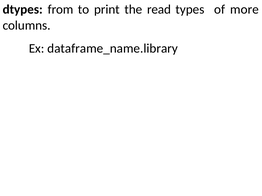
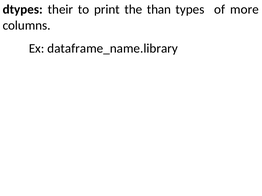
from: from -> their (60, 9)
read: read -> than (159, 9)
